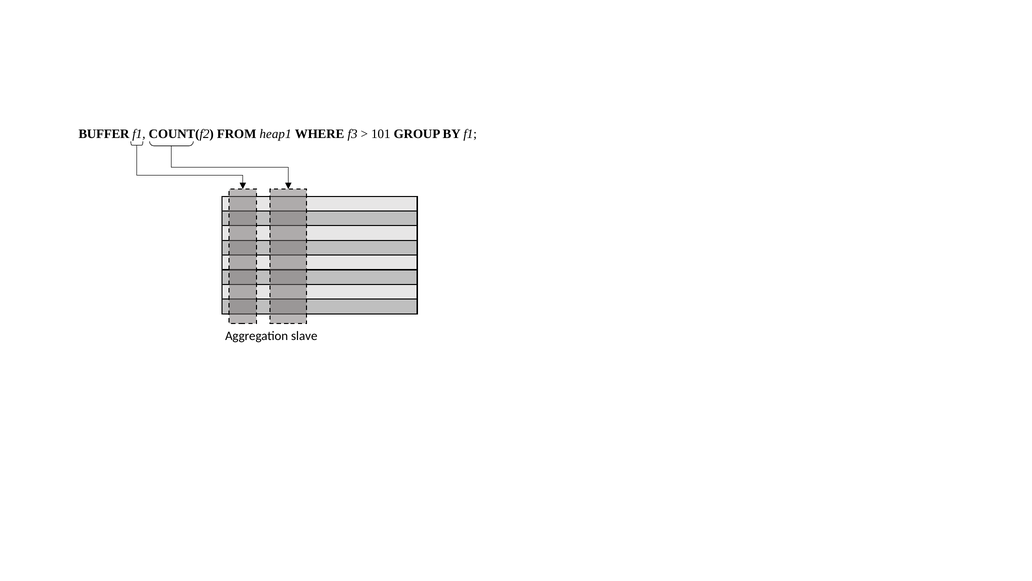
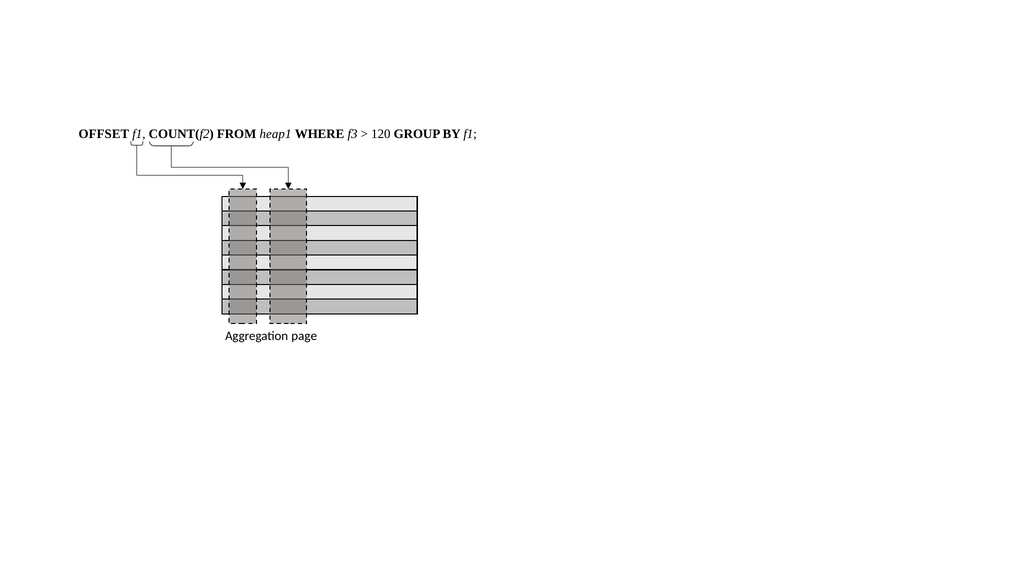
BUFFER: BUFFER -> OFFSET (104, 134)
101: 101 -> 120 (381, 134)
slave: slave -> page (304, 336)
